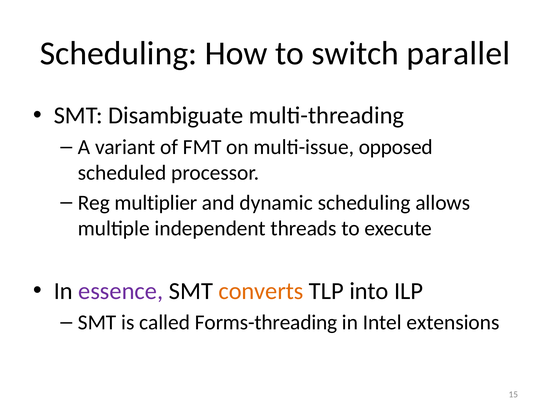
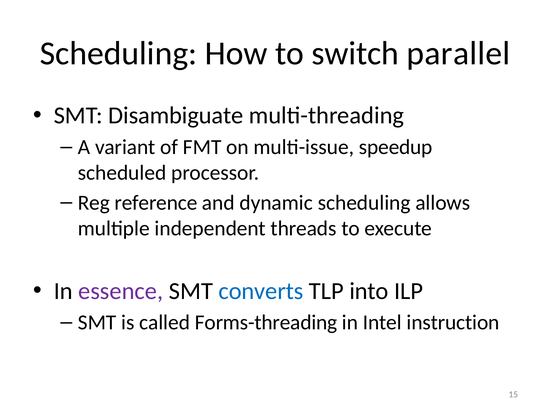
opposed: opposed -> speedup (396, 147)
multiplier: multiplier -> reference (156, 203)
converts colour: orange -> blue (261, 291)
extensions: extensions -> instruction (453, 323)
